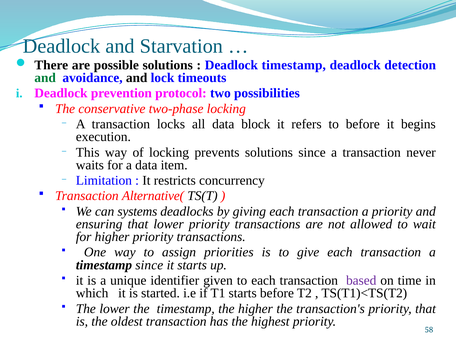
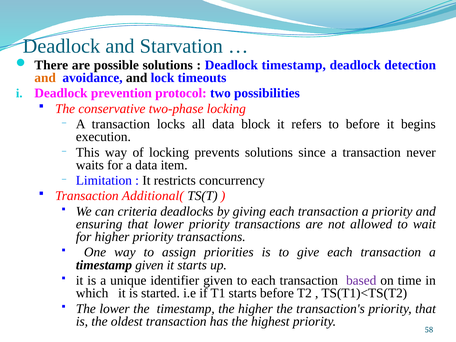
and colour: green -> orange (45, 78)
Alternative(: Alternative( -> Additional( (153, 196)
systems: systems -> criteria (137, 211)
timestamp since: since -> given (149, 265)
